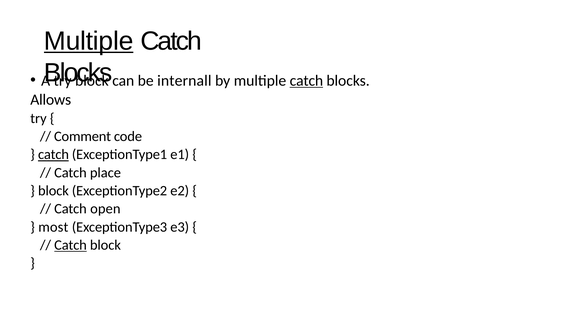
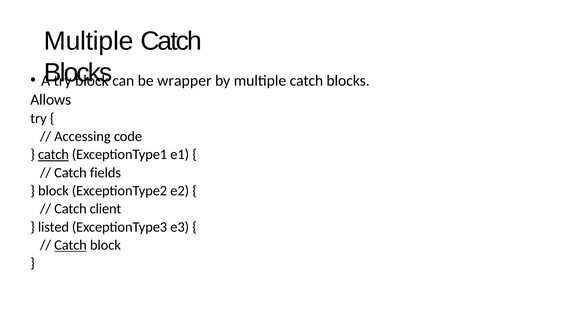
Multiple underline: present -> none (89, 41)
internall: internall -> wrapper (184, 81)
catch underline: present -> none (306, 81)
Comment: Comment -> Accessing (82, 137)
place: place -> fields (105, 173)
open: open -> client (105, 209)
most: most -> listed (53, 227)
